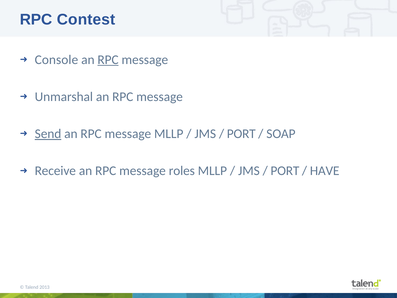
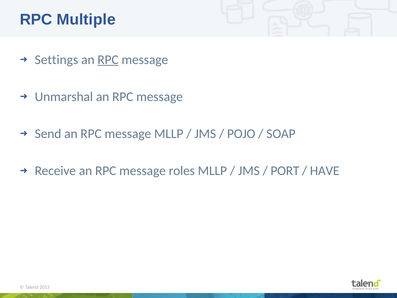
Contest: Contest -> Multiple (86, 19)
Console: Console -> Settings (56, 60)
Send underline: present -> none (48, 134)
PORT: PORT -> POJO (241, 134)
